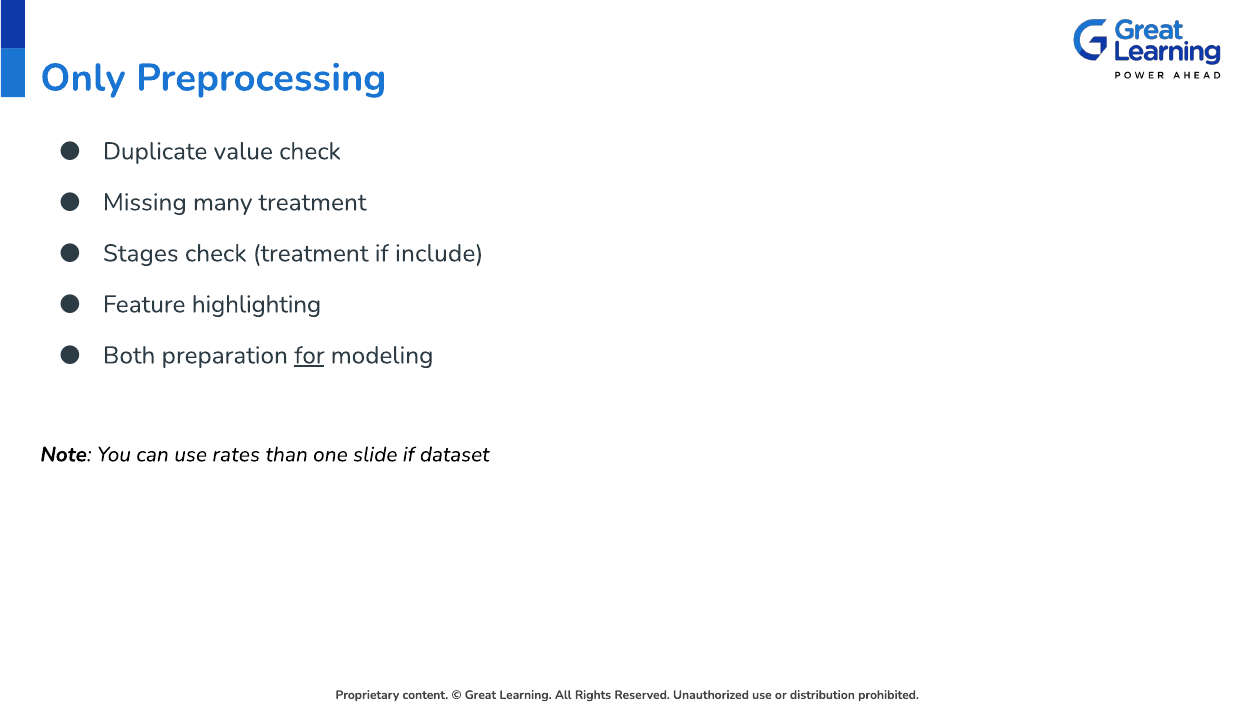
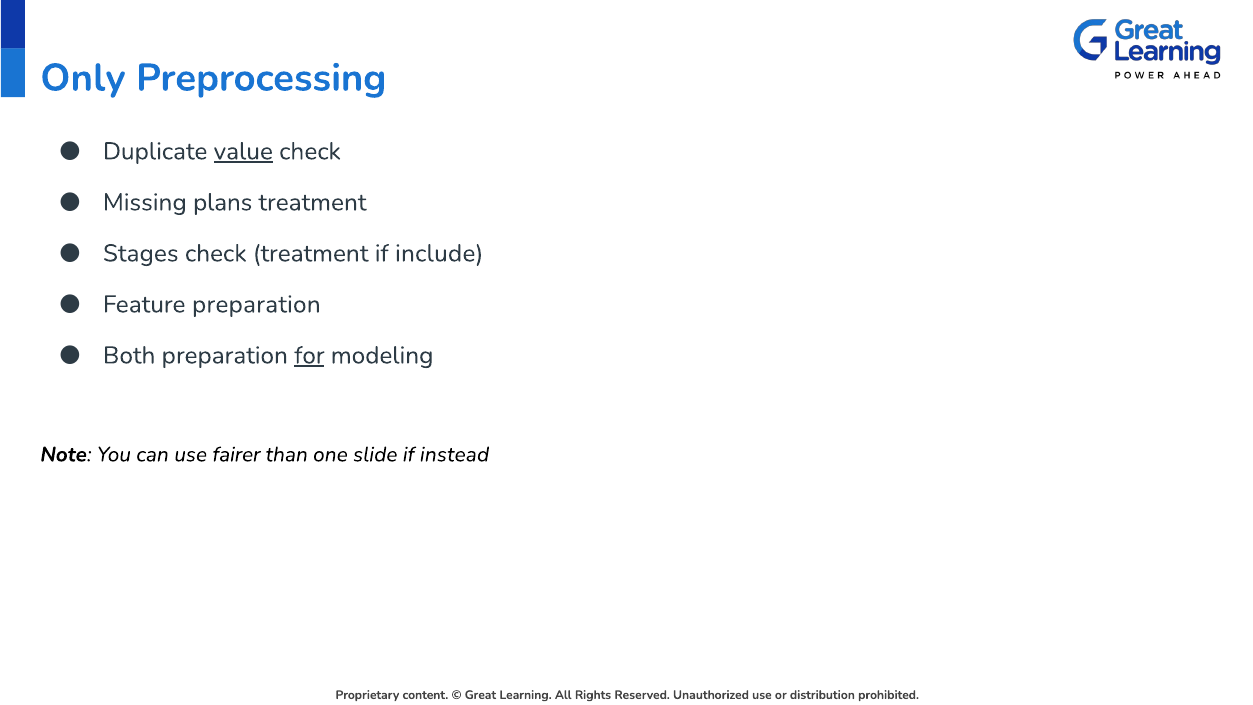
value underline: none -> present (243, 151)
many: many -> plans (223, 202)
Feature highlighting: highlighting -> preparation (256, 304)
rates: rates -> fairer (236, 454)
dataset: dataset -> instead (455, 454)
